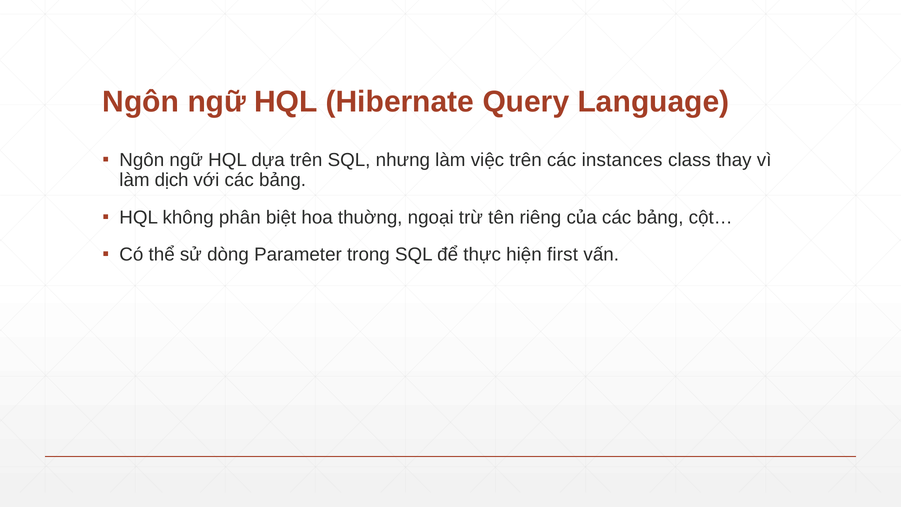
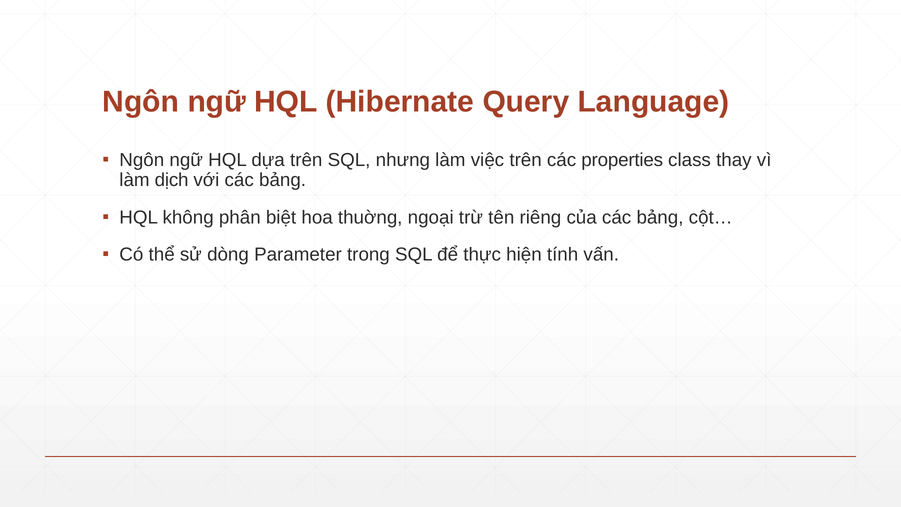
instances: instances -> properties (622, 160)
first: first -> tính (563, 254)
